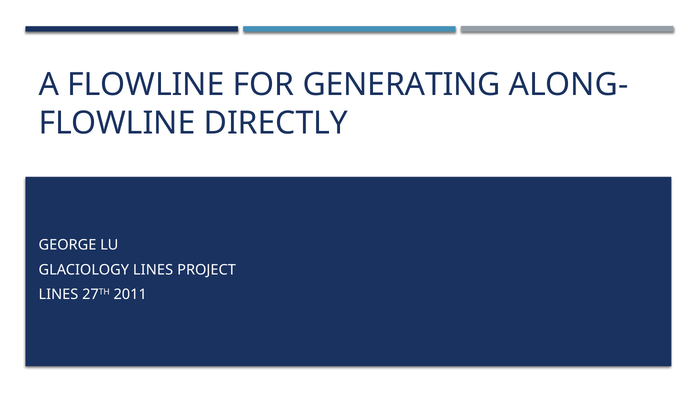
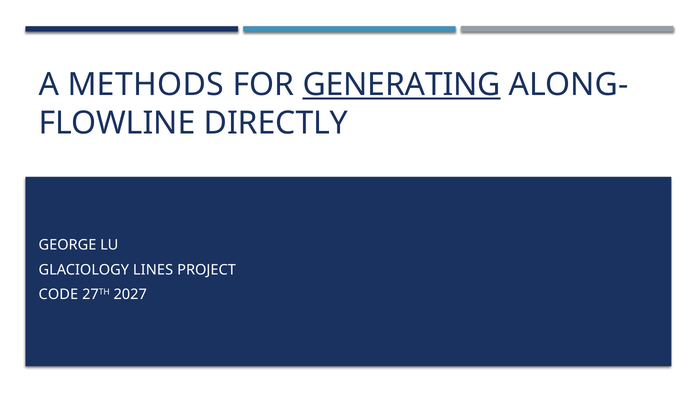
A FLOWLINE: FLOWLINE -> METHODS (146, 85)
GENERATING underline: none -> present (402, 85)
LINES: LINES -> CODE (58, 295)
2011: 2011 -> 2027 (130, 295)
